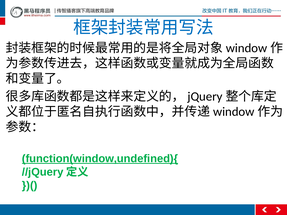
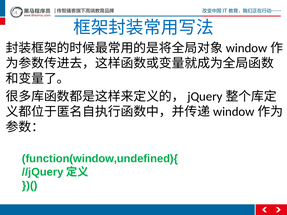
function(window,undefined){ underline: present -> none (100, 159)
